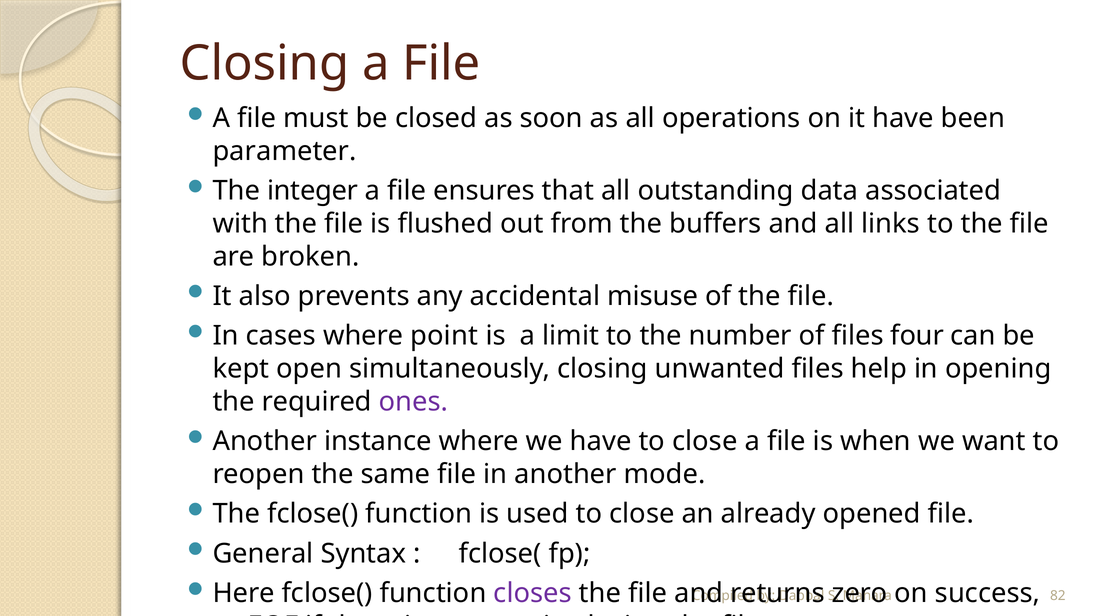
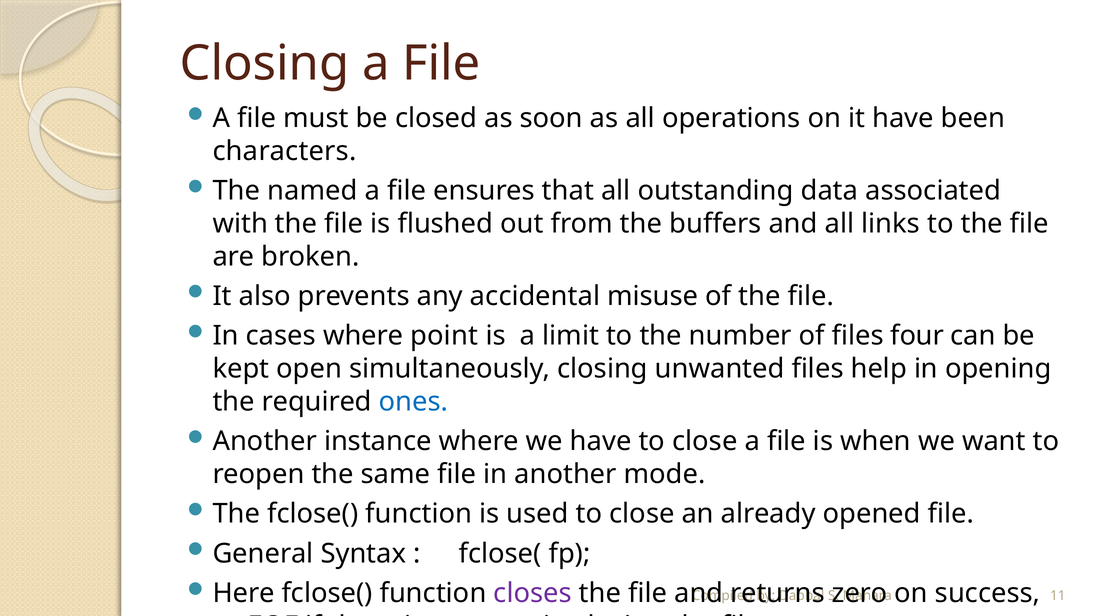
parameter: parameter -> characters (285, 151)
integer: integer -> named (312, 191)
ones colour: purple -> blue (414, 401)
82: 82 -> 11 (1058, 595)
